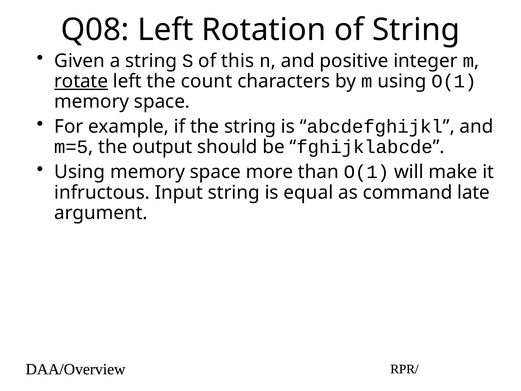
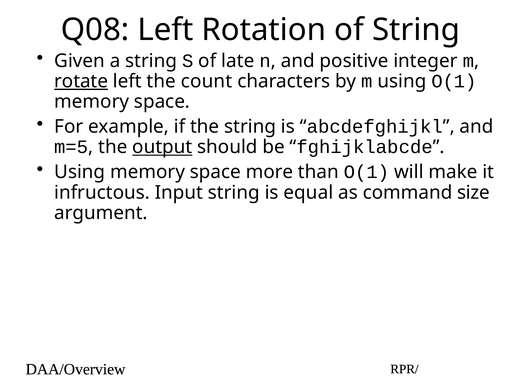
this: this -> late (238, 61)
output underline: none -> present (162, 147)
late: late -> size (474, 192)
